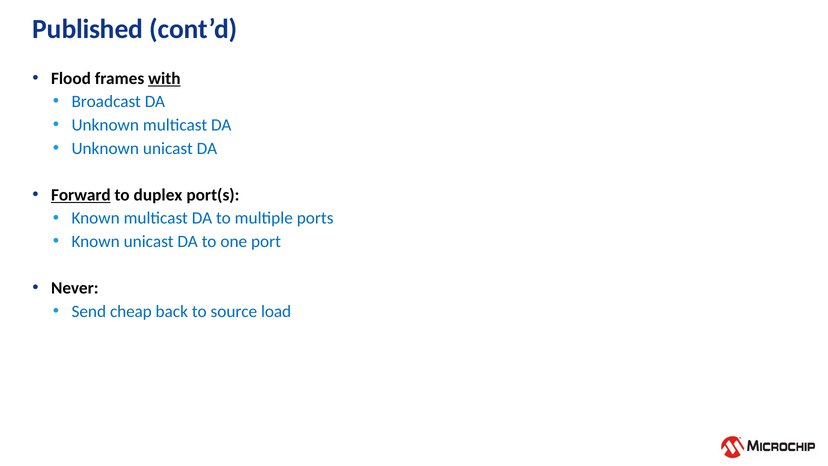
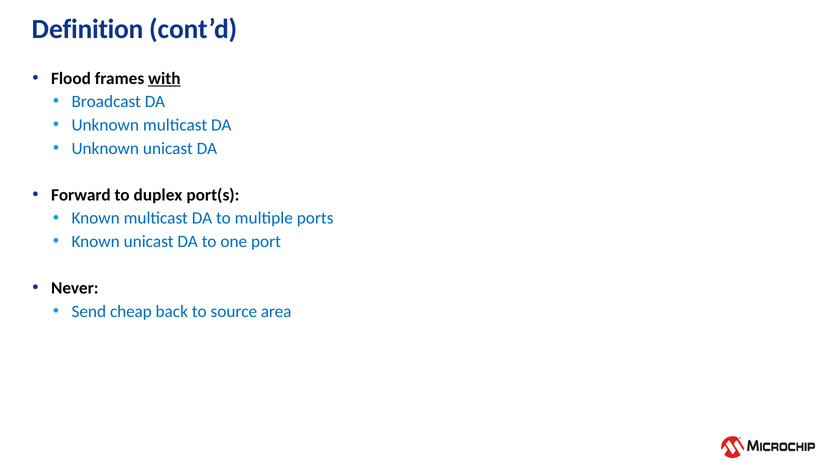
Published: Published -> Definition (88, 29)
Forward underline: present -> none (81, 195)
load: load -> area (276, 311)
